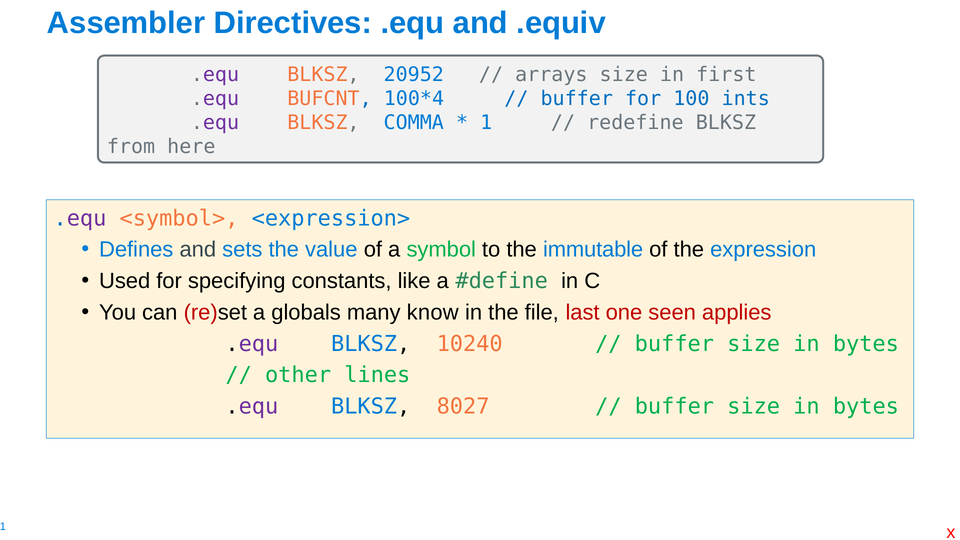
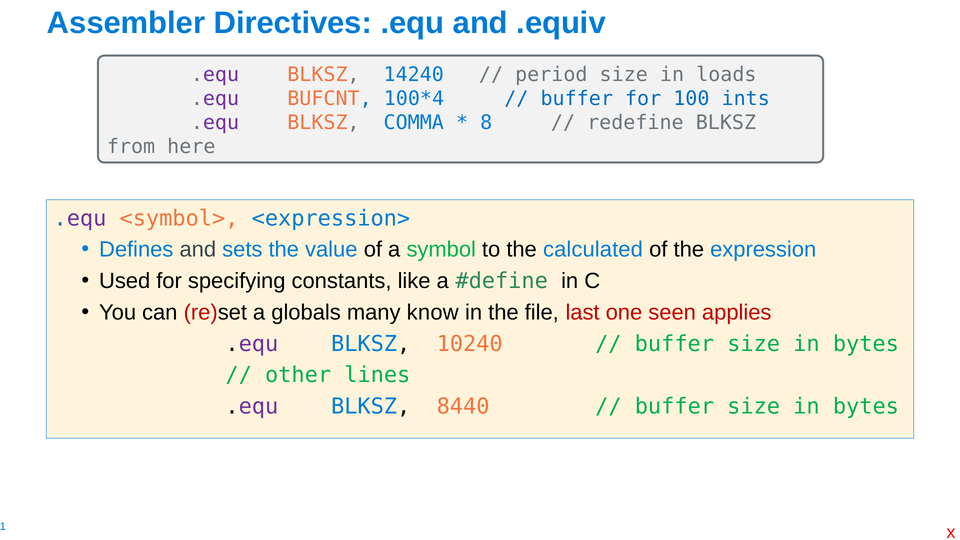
20952: 20952 -> 14240 (414, 74)
arrays: arrays -> period (551, 74)
first: first -> loads (726, 74)
1: 1 -> 8 (486, 122)
immutable: immutable -> calculated (593, 250)
8027: 8027 -> 8440 (463, 407)
